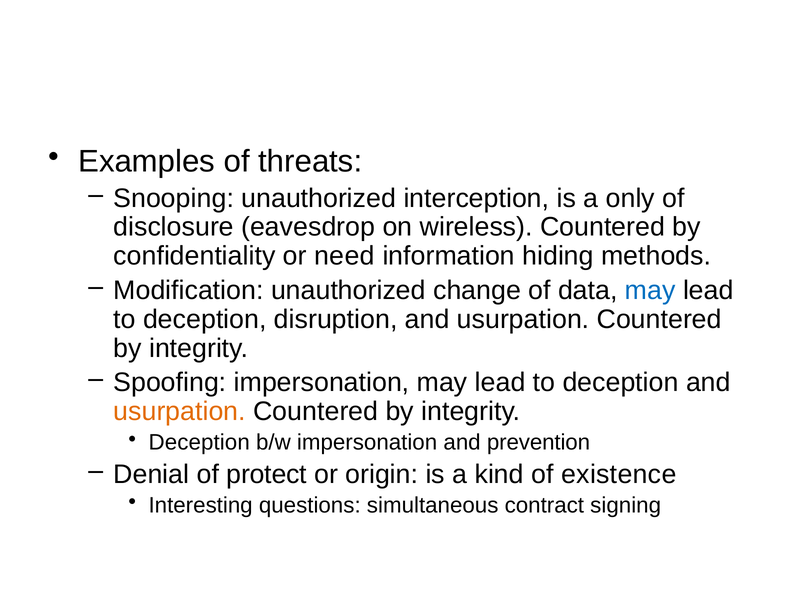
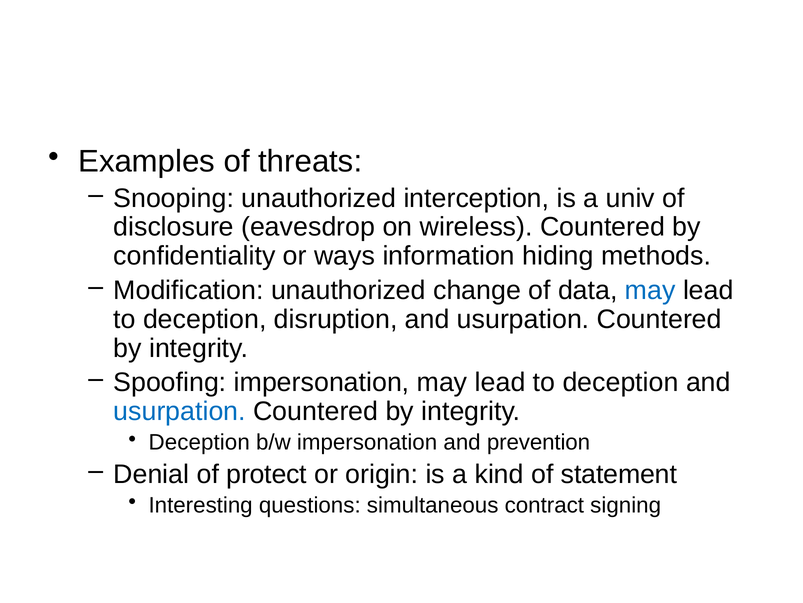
only: only -> univ (630, 198)
need: need -> ways (345, 256)
usurpation colour: orange -> blue (180, 411)
existence: existence -> statement (619, 474)
